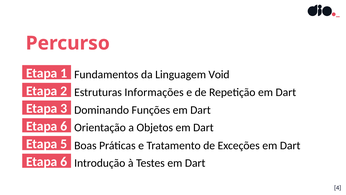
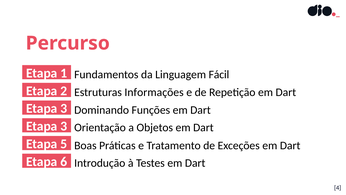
Void: Void -> Fácil (219, 74)
6: 6 -> 3 (64, 126)
